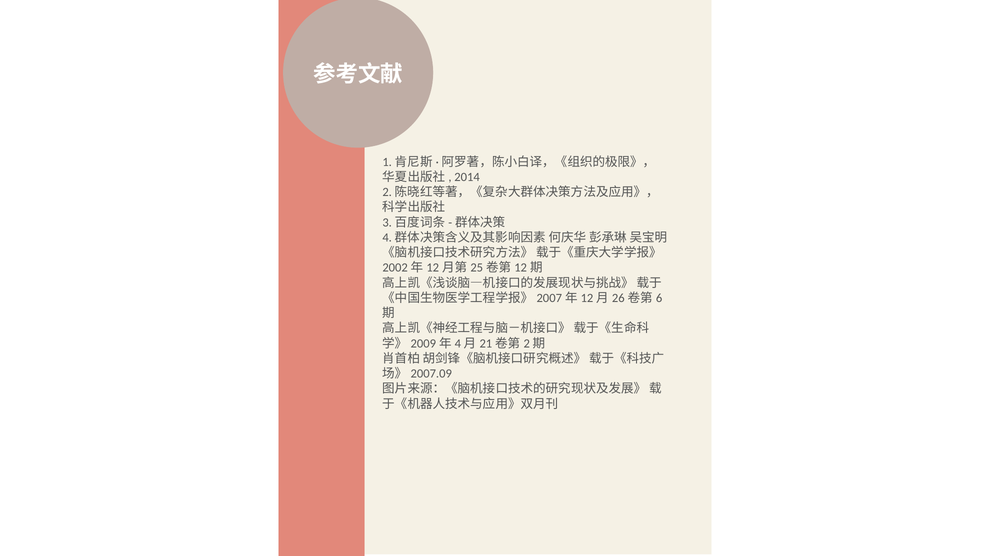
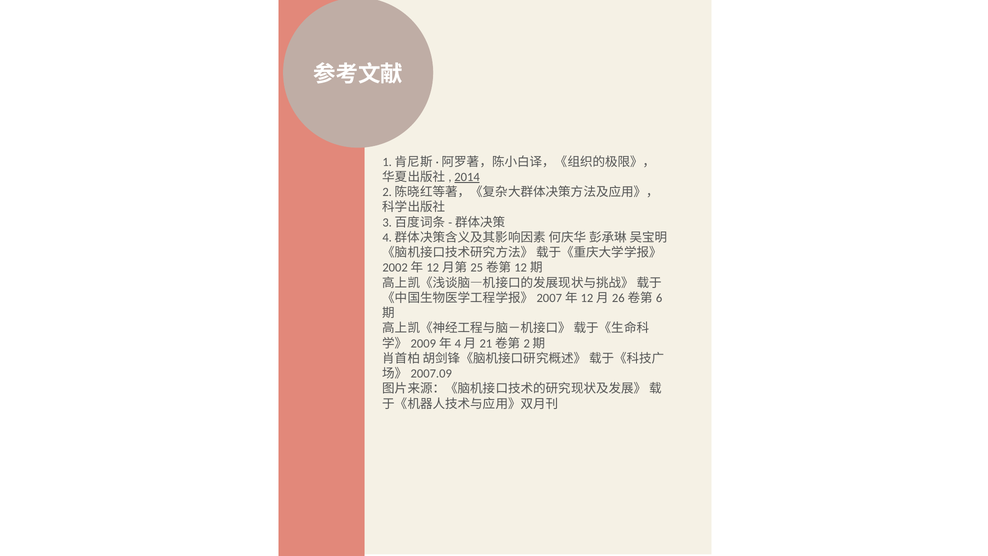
2014 underline: none -> present (467, 177)
